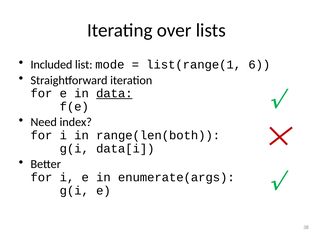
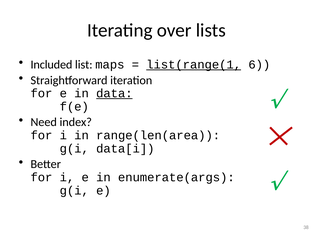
mode: mode -> maps (110, 64)
list(range(1 underline: none -> present (194, 64)
range(len(both: range(len(both -> range(len(area (158, 135)
